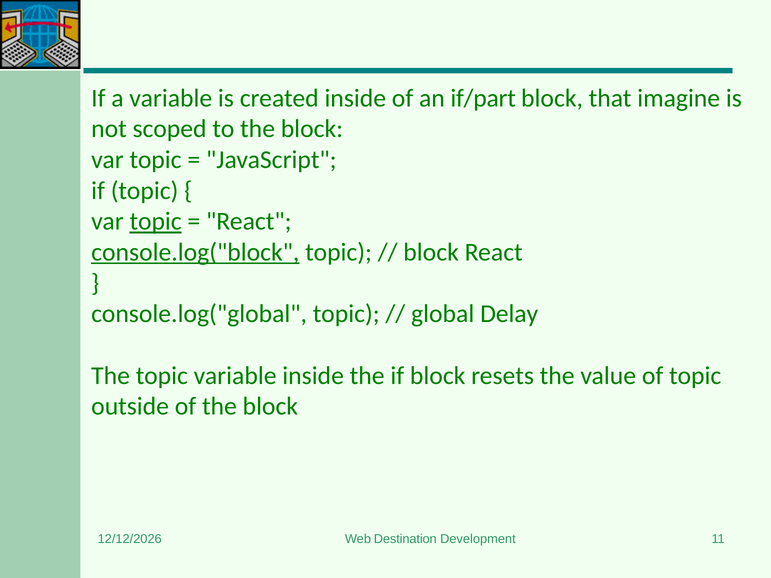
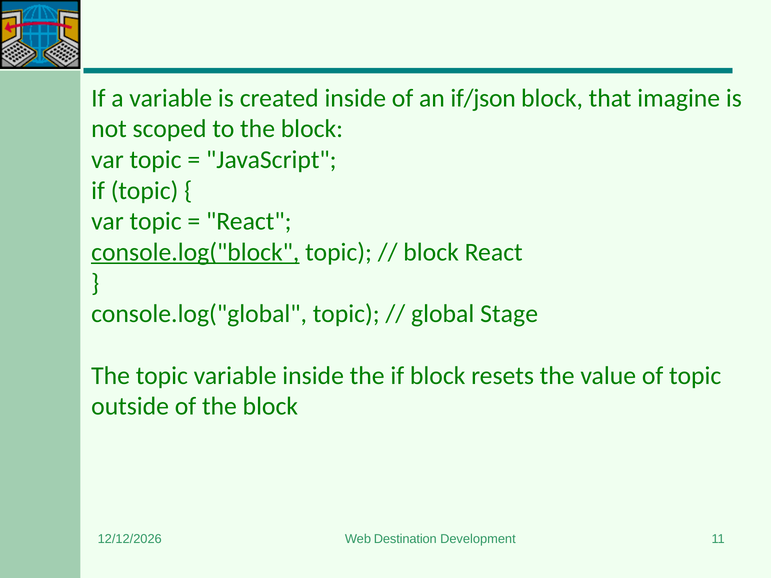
if/part: if/part -> if/json (483, 98)
topic underline: present -> none (156, 222)
Delay: Delay -> Stage (509, 314)
